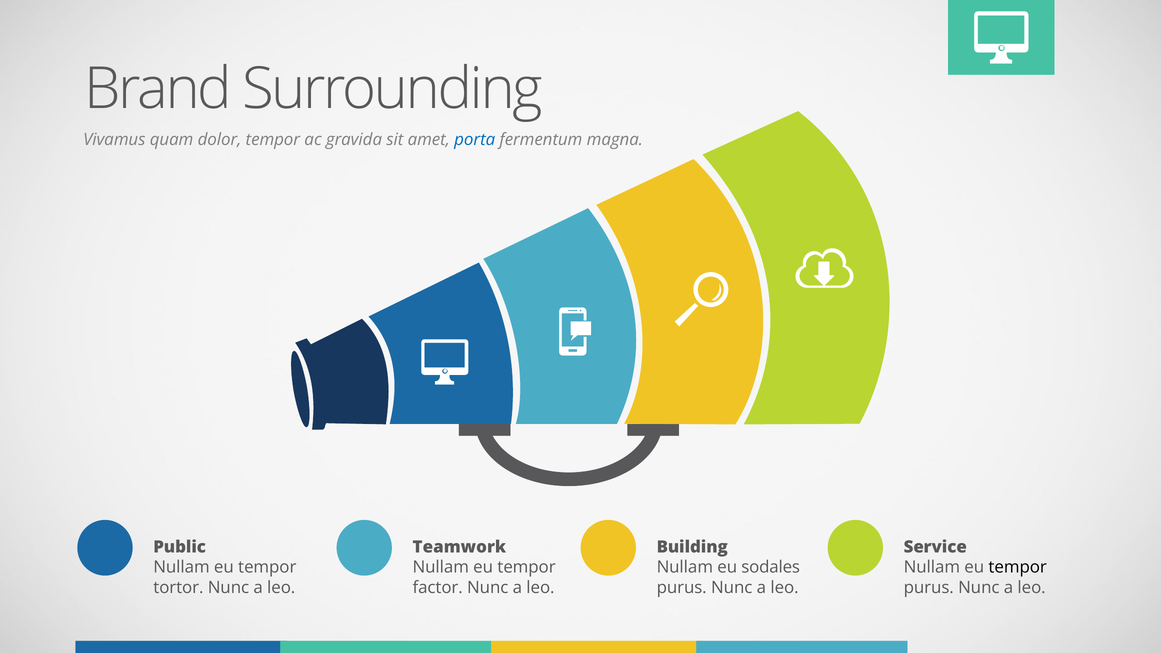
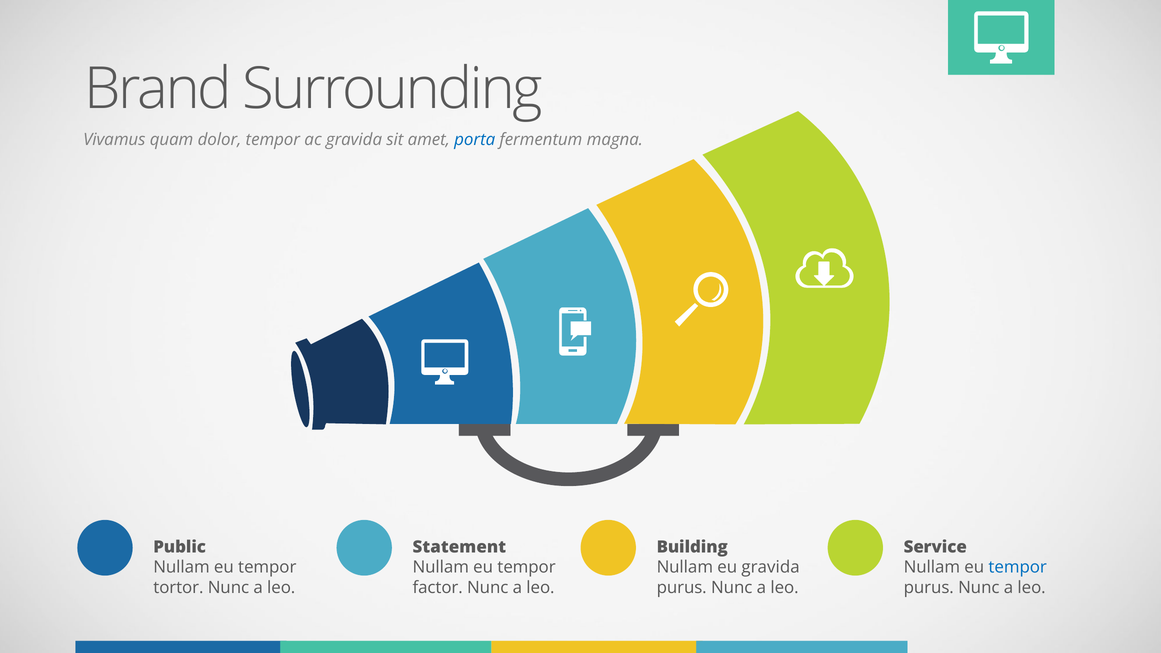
Teamwork: Teamwork -> Statement (459, 547)
eu sodales: sodales -> gravida (771, 567)
tempor colour: black -> blue (1018, 567)
